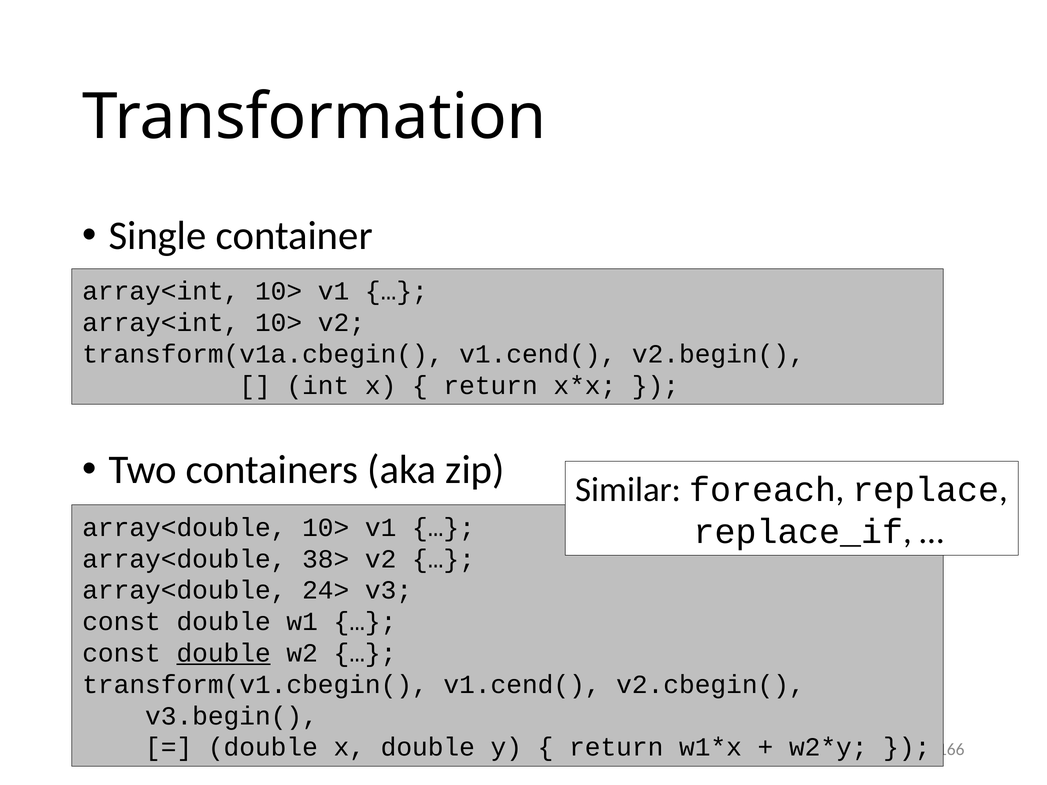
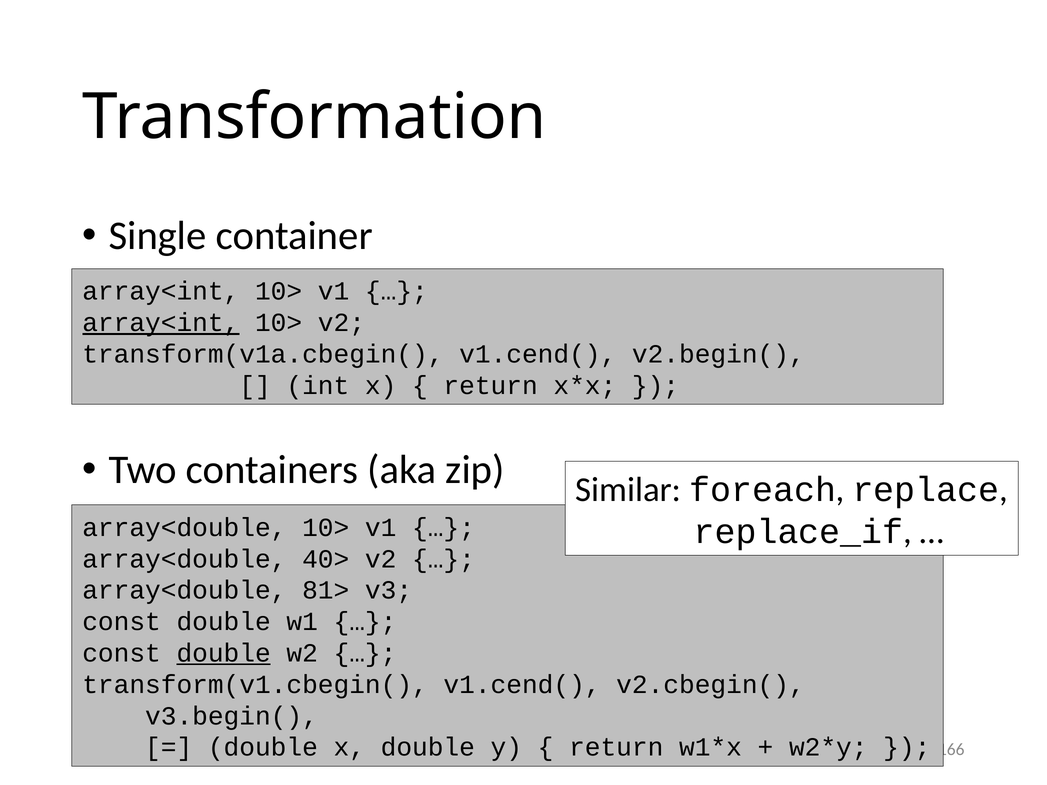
array<int underline: none -> present (161, 323)
38>: 38> -> 40> (326, 559)
24>: 24> -> 81> (326, 591)
